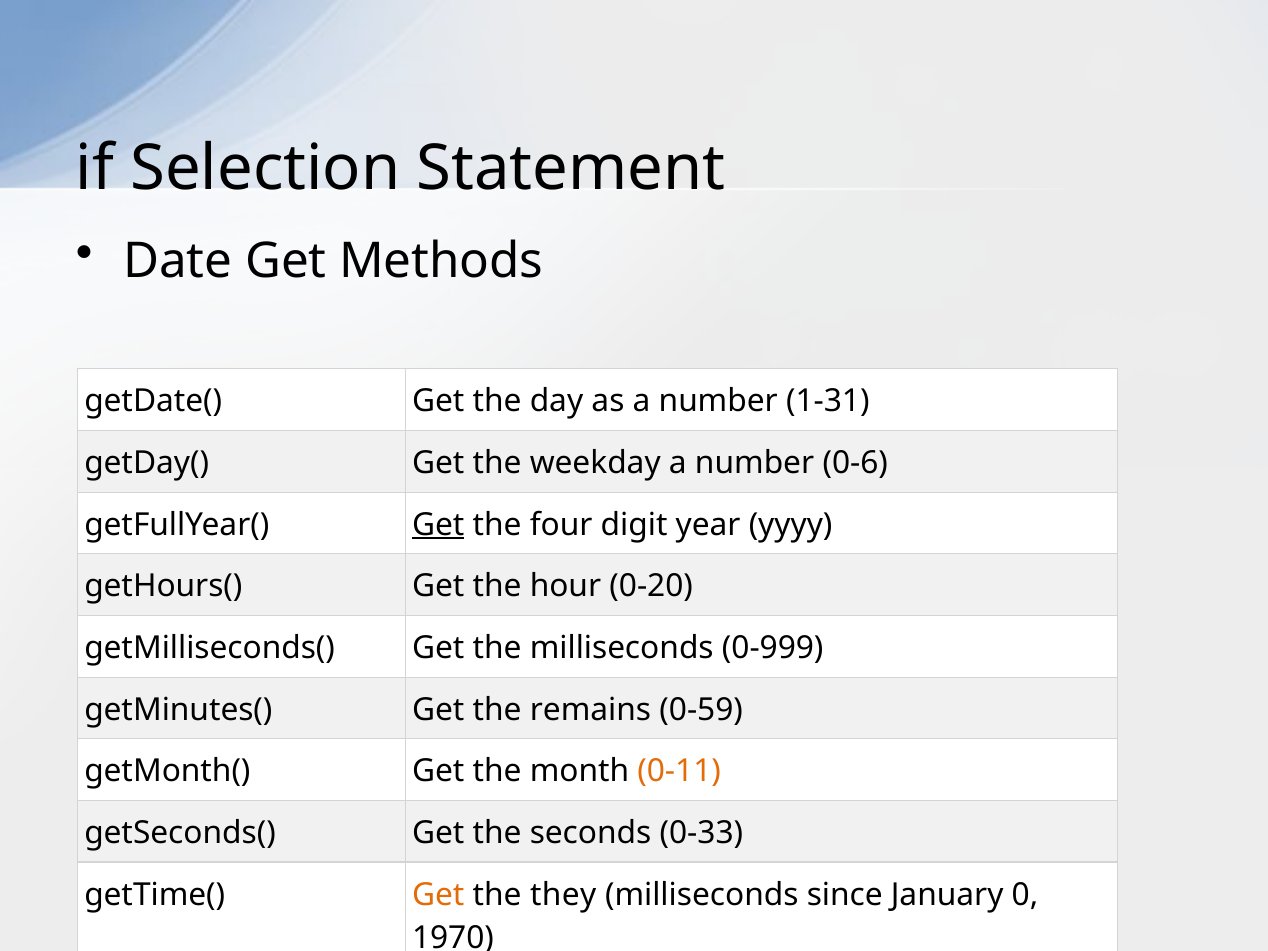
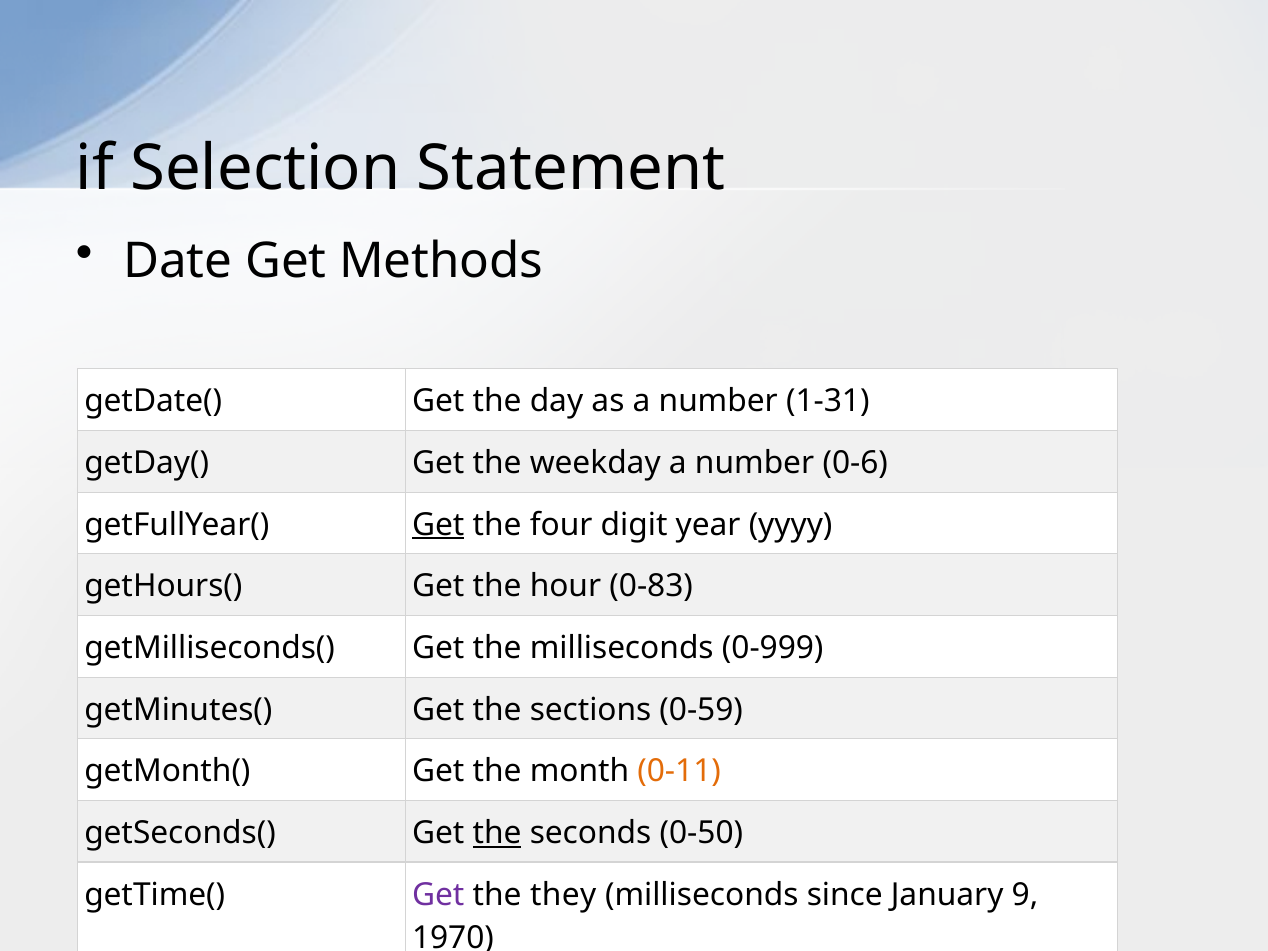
0-20: 0-20 -> 0-83 (651, 586)
remains: remains -> sections (591, 710)
the underline: none -> present (497, 833)
0-33: 0-33 -> 0-50 (701, 833)
Get colour: orange -> purple (438, 895)
0: 0 -> 9 (1025, 895)
